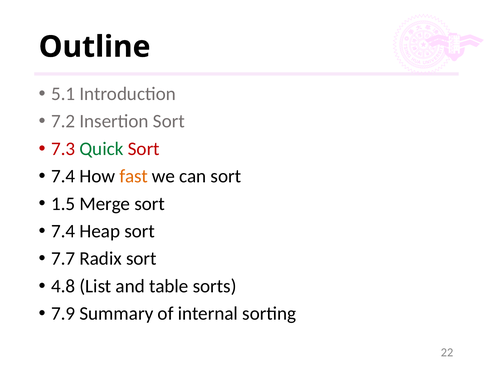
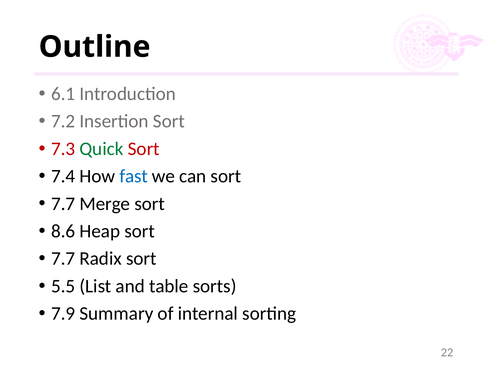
5.1: 5.1 -> 6.1 (63, 94)
fast colour: orange -> blue (134, 176)
1.5: 1.5 -> 7.7 (63, 204)
7.4: 7.4 -> 8.6 (63, 231)
4.8: 4.8 -> 5.5 (63, 286)
